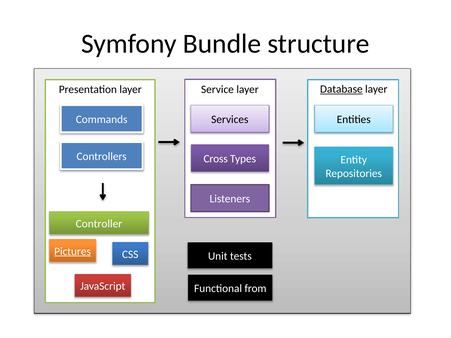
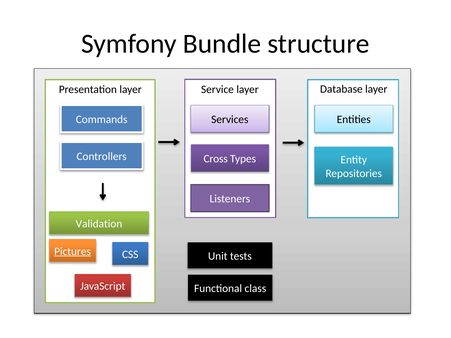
Database underline: present -> none (341, 89)
Controller: Controller -> Validation (99, 224)
from: from -> class (255, 289)
